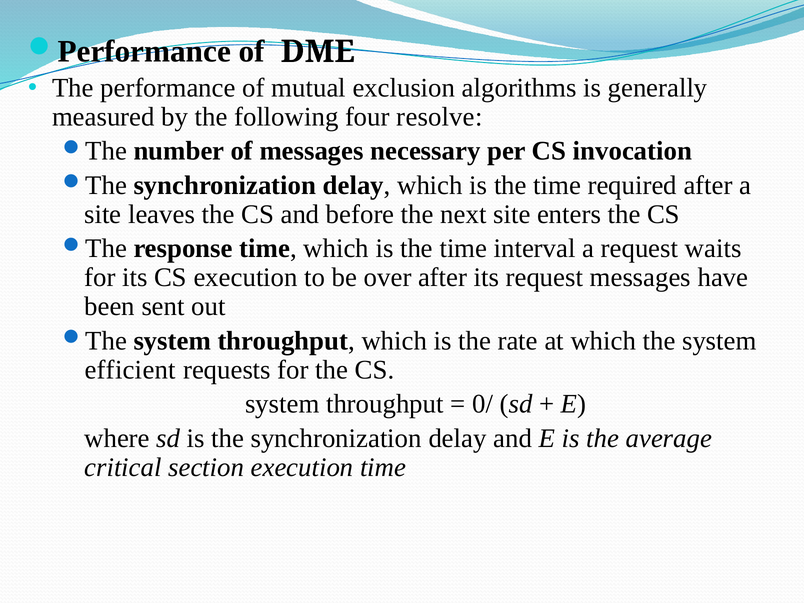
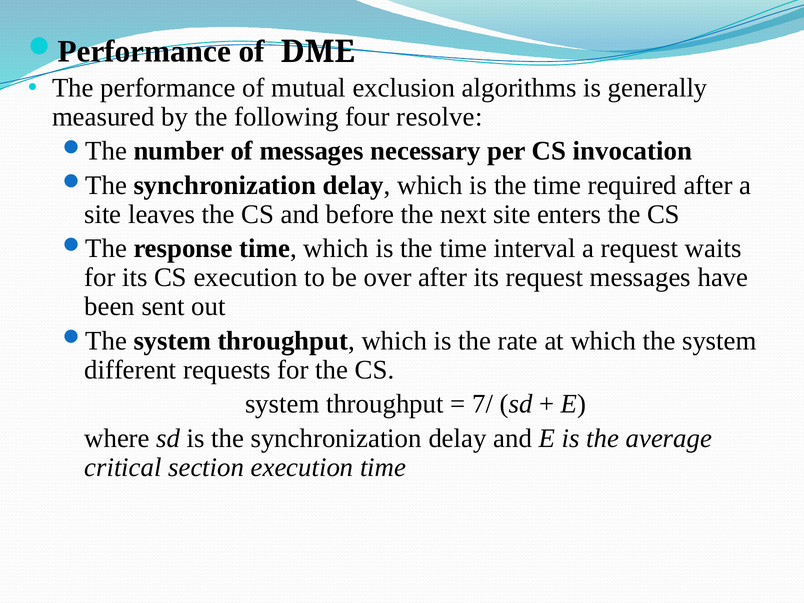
efficient: efficient -> different (130, 370)
0/: 0/ -> 7/ (483, 404)
